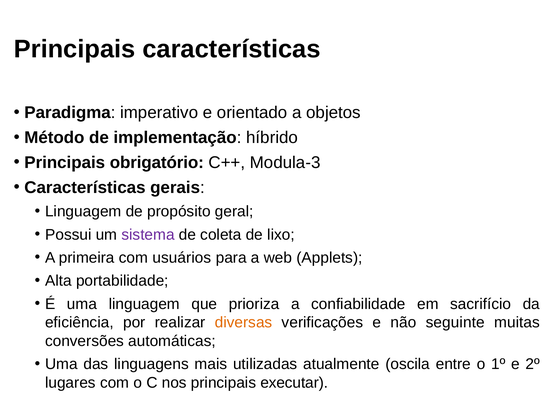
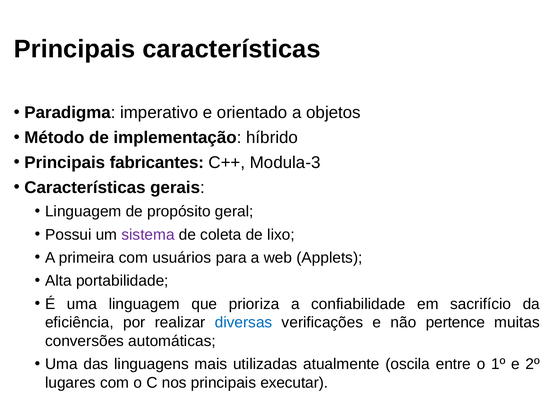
obrigatório: obrigatório -> fabricantes (157, 163)
diversas colour: orange -> blue (244, 323)
seguinte: seguinte -> pertence (455, 323)
